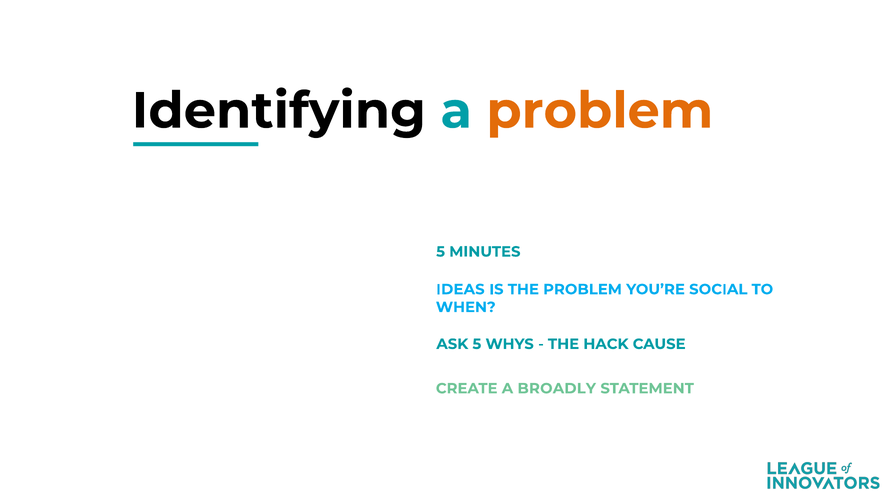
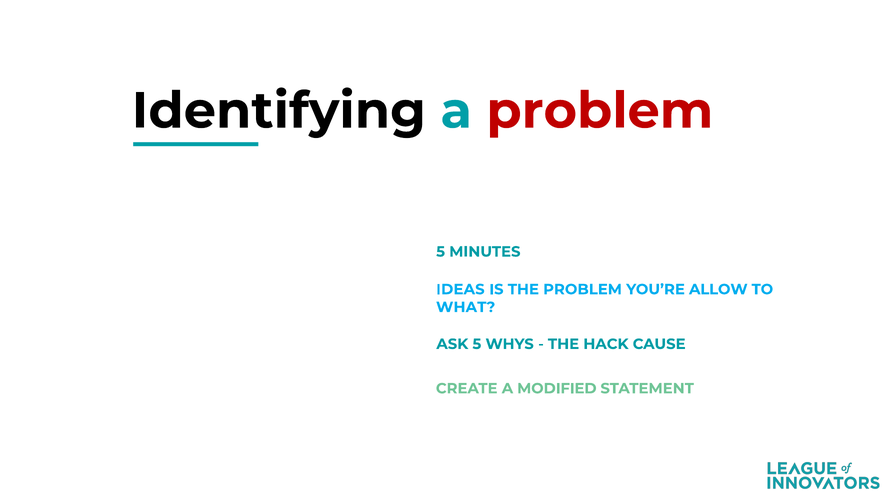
problem colour: orange -> red (600, 111)
SOCIAL: SOCIAL -> ALLOW (718, 289)
WHEN: WHEN -> WHAT (466, 307)
BROADLY: BROADLY -> MODIFIED (557, 388)
